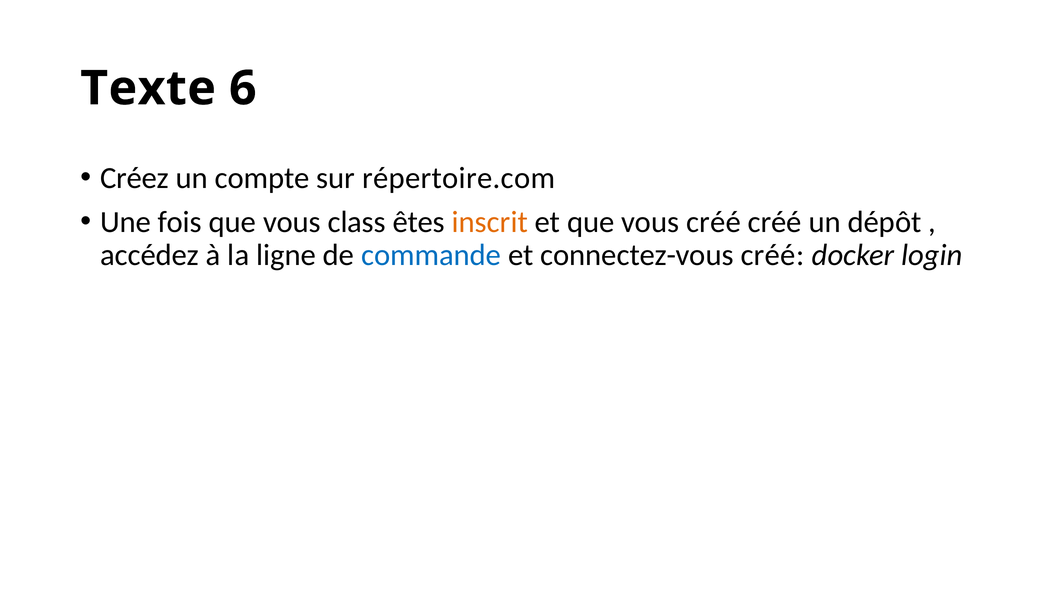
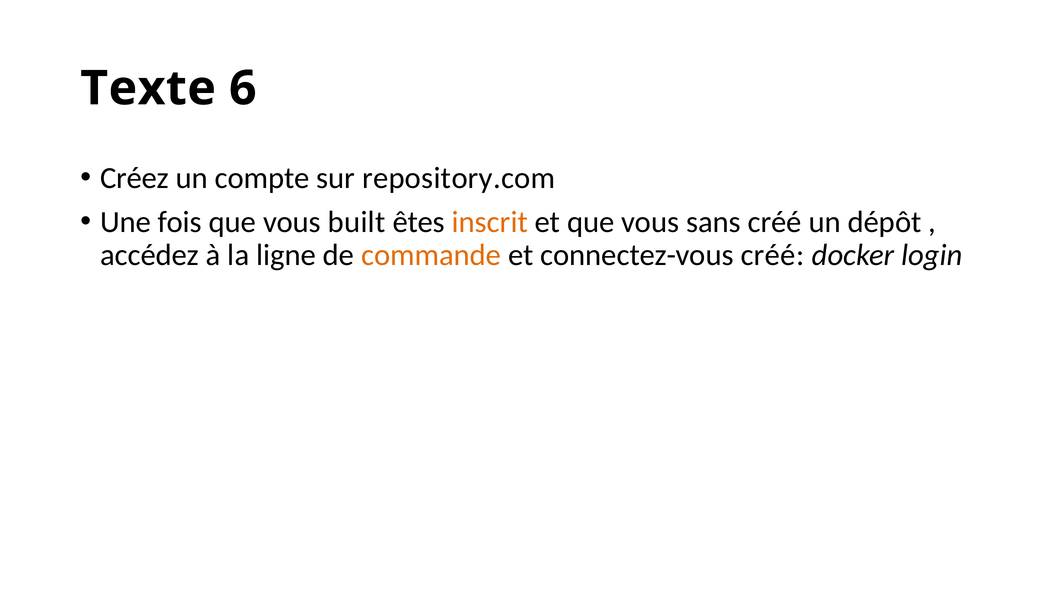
répertoire.com: répertoire.com -> repository.com (459, 178)
class: class -> built (357, 222)
vous créé: créé -> sans (714, 222)
commande colour: blue -> orange (431, 255)
